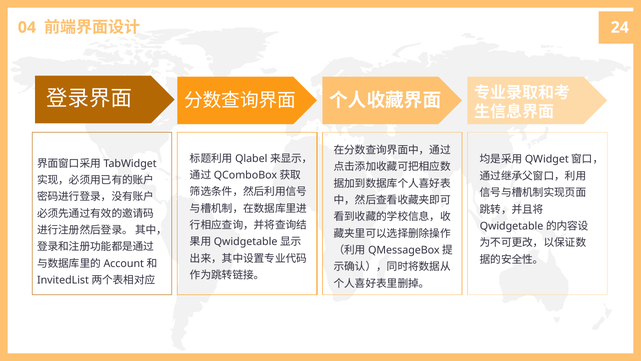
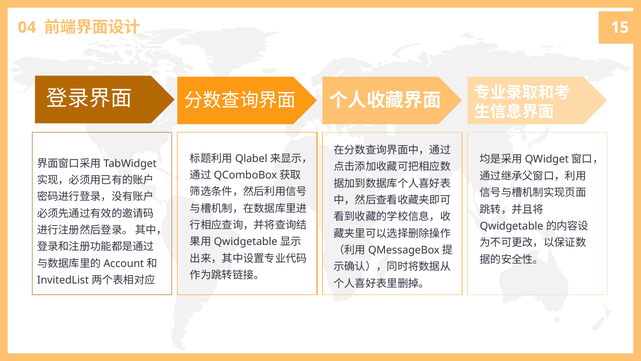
24: 24 -> 15 (620, 27)
